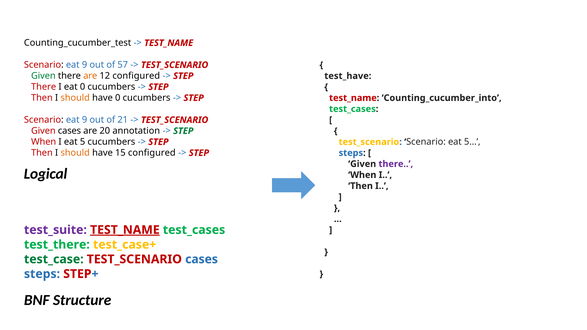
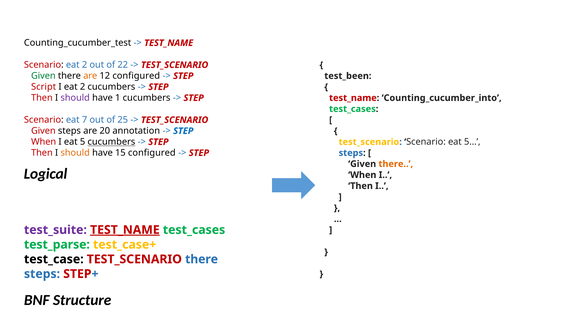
9: 9 -> 2 (85, 65)
57: 57 -> 22 (123, 65)
test_have: test_have -> test_been (348, 76)
There: There -> Script (44, 87)
I eat 0: 0 -> 2 (83, 87)
should colour: orange -> purple (75, 98)
have 0: 0 -> 1 (118, 98)
9: 9 -> 7 (85, 120)
21: 21 -> 25 (123, 120)
Given cases: cases -> steps (69, 131)
STEP colour: green -> blue (183, 131)
cucumbers underline: none -> present (111, 142)
there colour: purple -> orange (396, 164)
test_there: test_there -> test_parse (57, 245)
test_case colour: green -> black (54, 259)
TEST_SCENARIO cases: cases -> there (202, 259)
